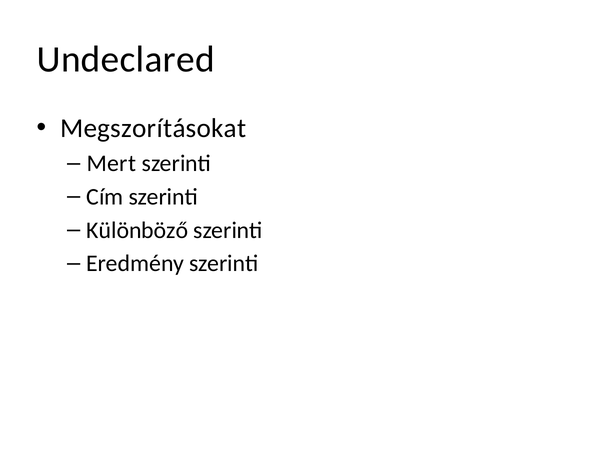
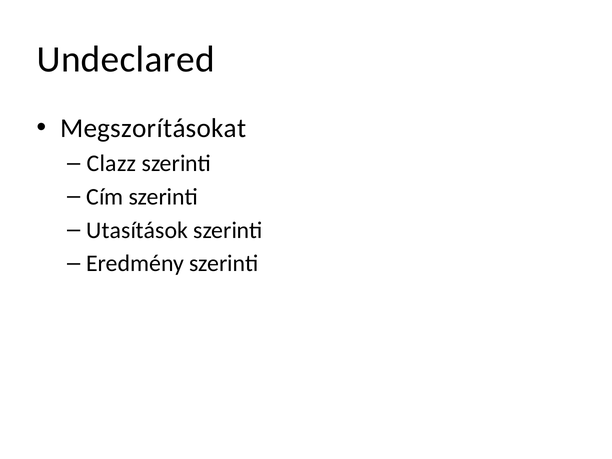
Mert: Mert -> Clazz (111, 164)
Különböző: Különböző -> Utasítások (137, 230)
